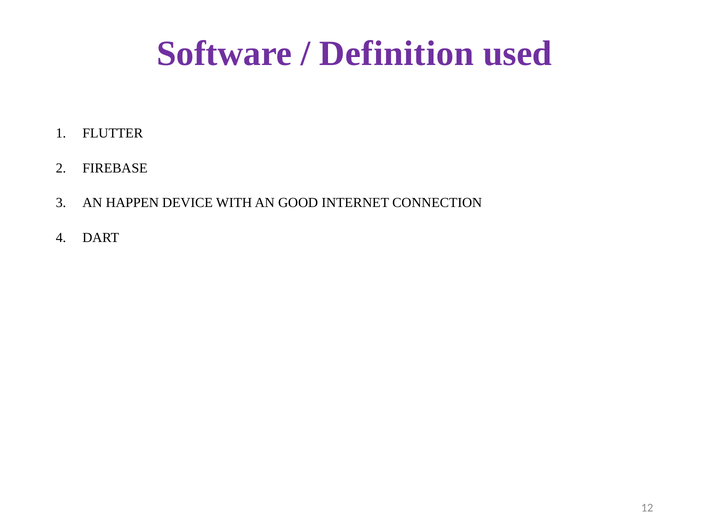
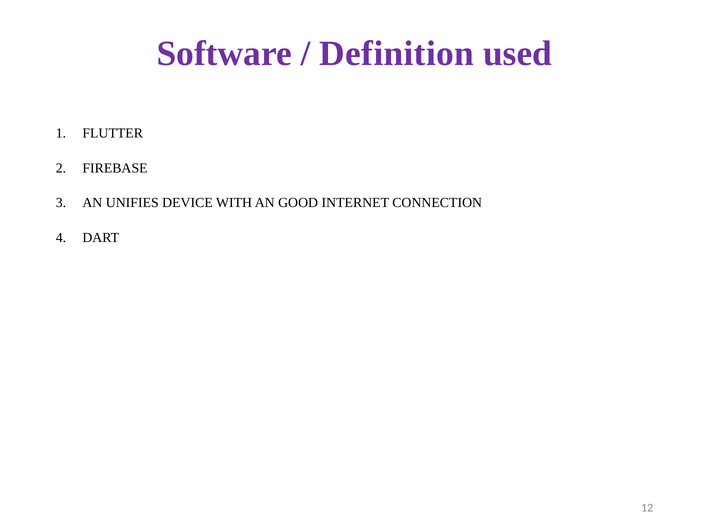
HAPPEN: HAPPEN -> UNIFIES (132, 203)
